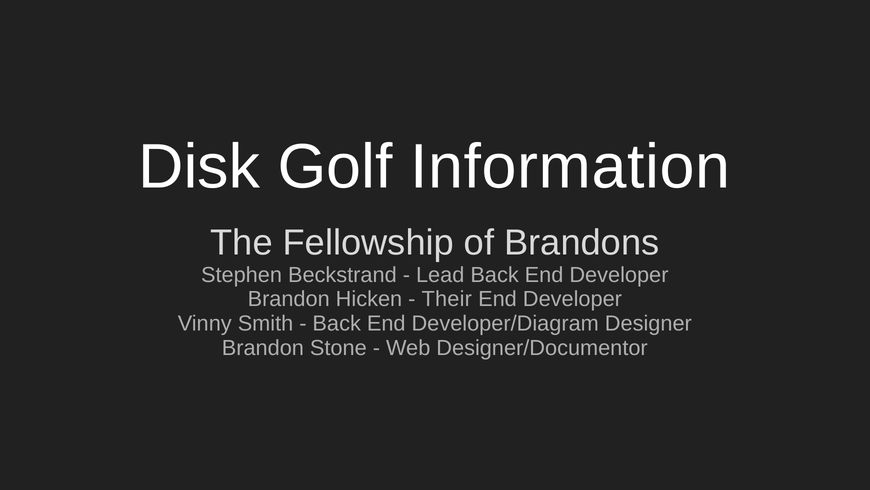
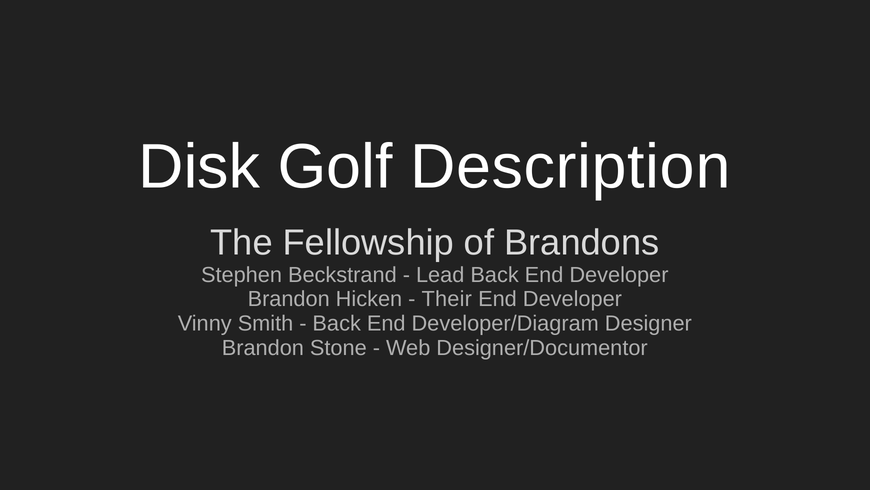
Information: Information -> Description (570, 167)
